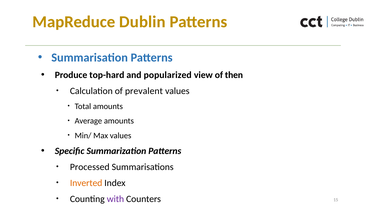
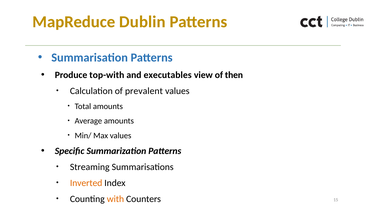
top-hard: top-hard -> top-with (107, 75)
popularized: popularized -> executables (168, 75)
Processed: Processed -> Streaming (90, 167)
with colour: purple -> orange (115, 199)
